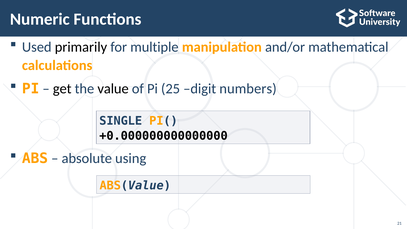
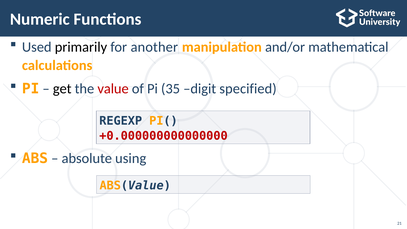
multiple: multiple -> another (154, 47)
value colour: black -> red (113, 89)
25: 25 -> 35 (171, 89)
numbers: numbers -> specified (248, 89)
SINGLE: SINGLE -> REGEXP (121, 121)
+0.000000000000000 colour: black -> red (163, 136)
